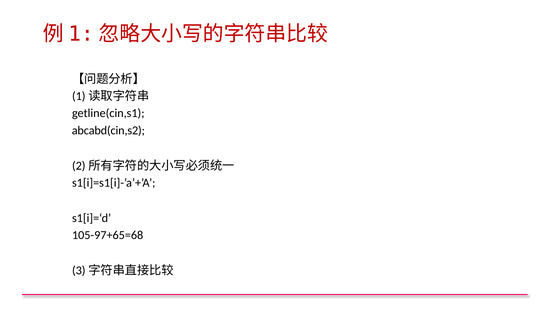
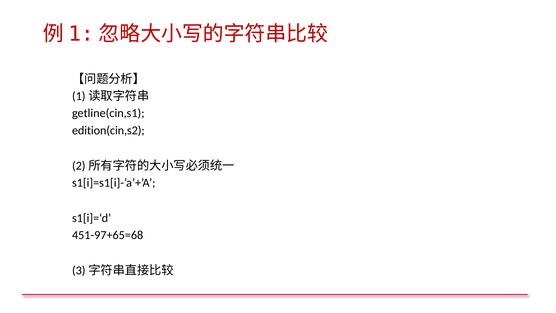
abcabd(cin,s2: abcabd(cin,s2 -> edition(cin,s2 (108, 130)
105-97+65=68: 105-97+65=68 -> 451-97+65=68 (108, 235)
